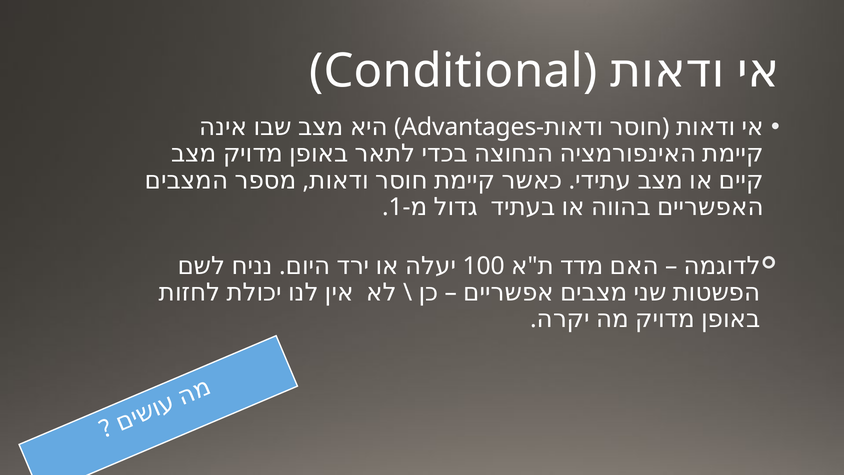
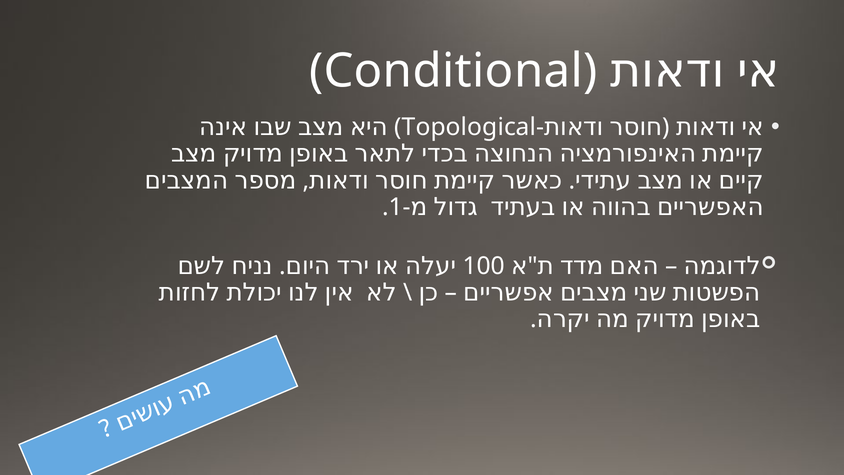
Advantages: Advantages -> Topological (469, 127)
